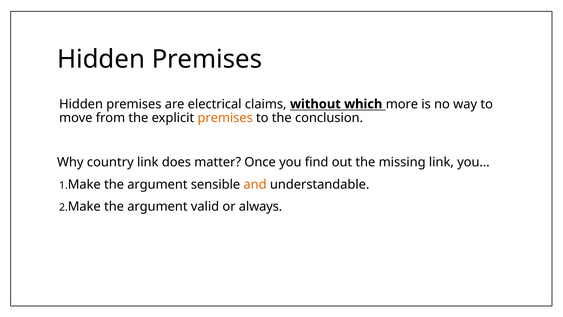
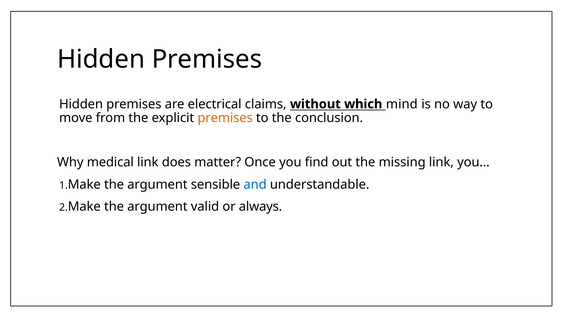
more: more -> mind (402, 104)
country: country -> medical (110, 162)
and colour: orange -> blue (255, 184)
